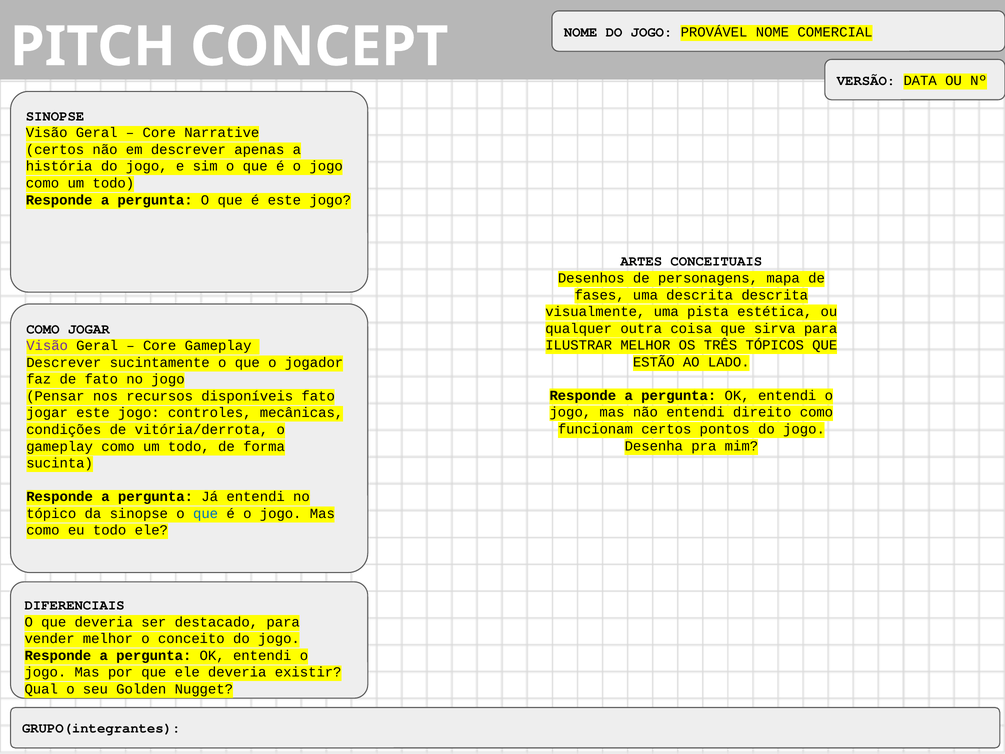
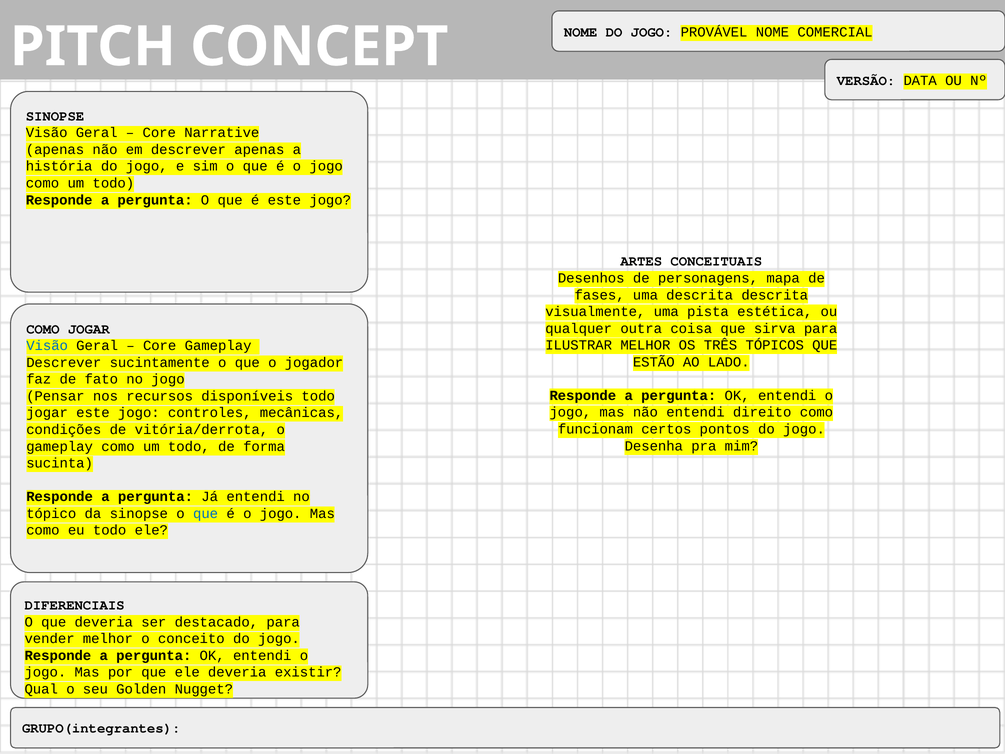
certos: certos -> apenas (55, 150)
Visão colour: purple -> blue (47, 346)
disponíveis fato: fato -> todo (318, 396)
